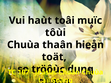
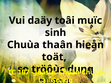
haùt: haùt -> daäy (40, 20)
tôùi: tôùi -> sinh (56, 33)
